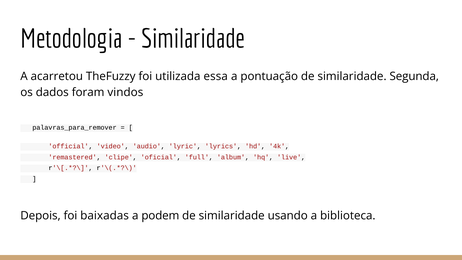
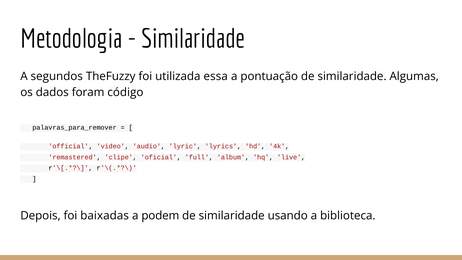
acarretou: acarretou -> segundos (57, 76)
Segunda: Segunda -> Algumas (414, 76)
vindos: vindos -> código (125, 92)
